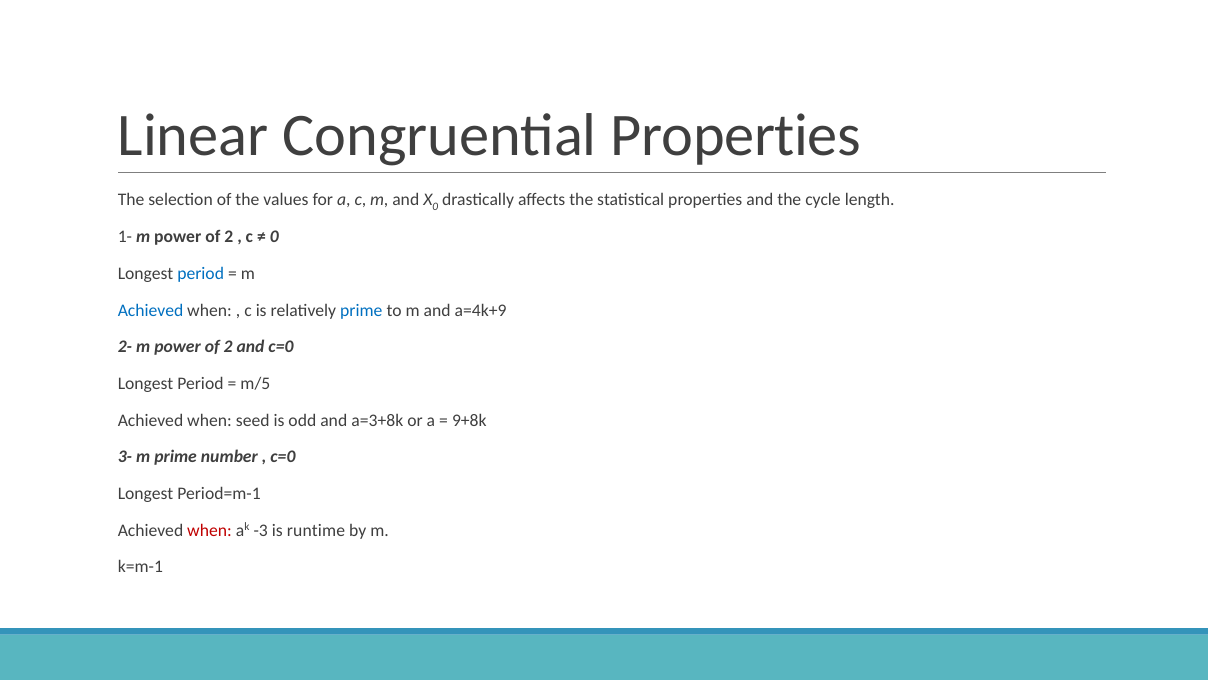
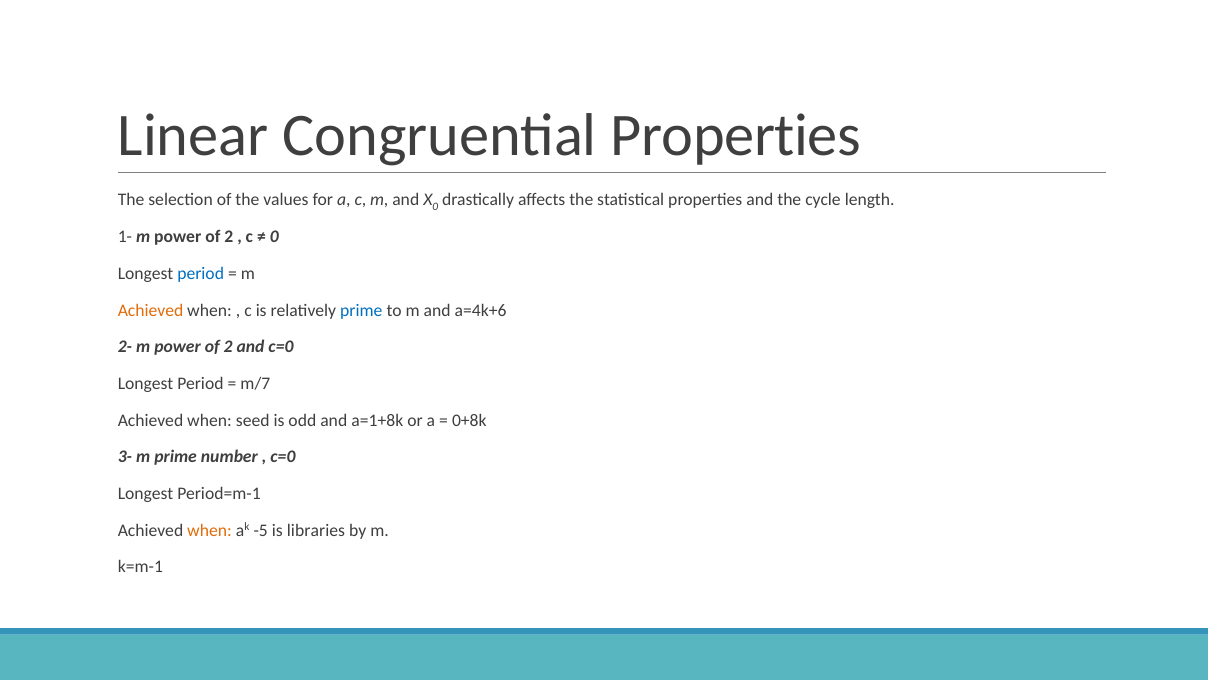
Achieved colour: blue -> orange (151, 310)
a=4k+9: a=4k+9 -> a=4k+6 (481, 310)
m/5: m/5 -> m/7 (255, 383)
a=3+8k: a=3+8k -> a=1+8k (377, 420)
9+8k: 9+8k -> 0+8k (469, 420)
when colour: red -> orange (209, 530)
-3: -3 -> -5 (261, 530)
runtime: runtime -> libraries (316, 530)
